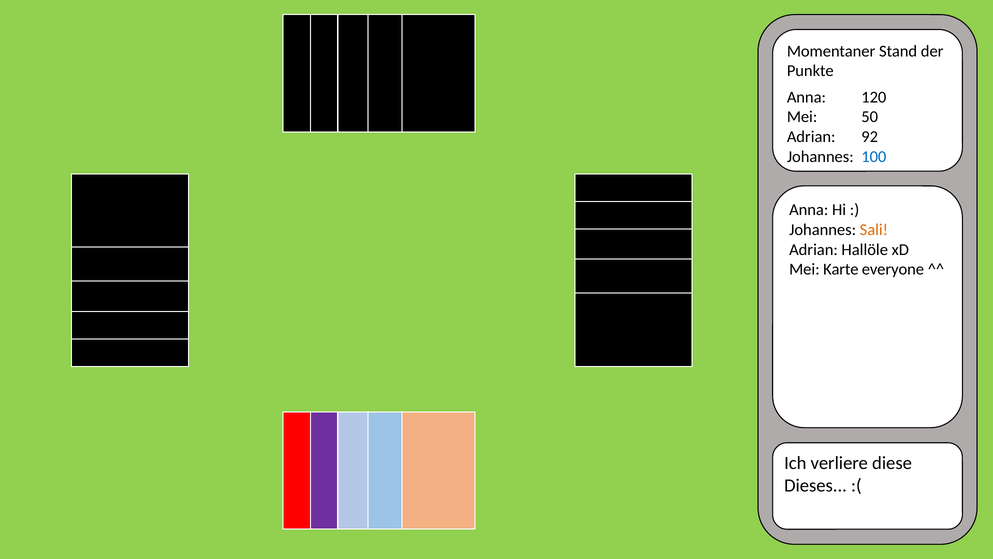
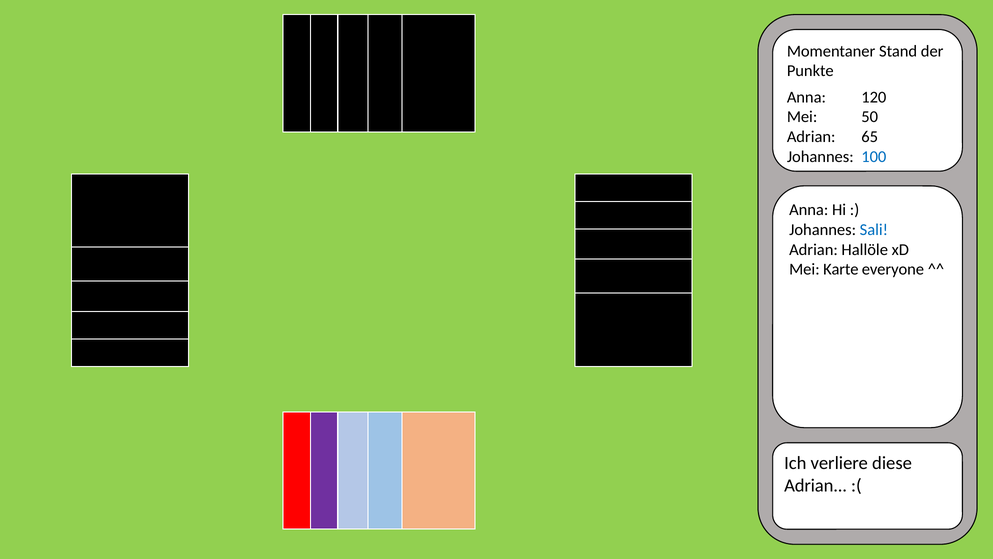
92: 92 -> 65 (870, 137)
Sali colour: orange -> blue (874, 230)
Dieses: Dieses -> Adrian (816, 485)
